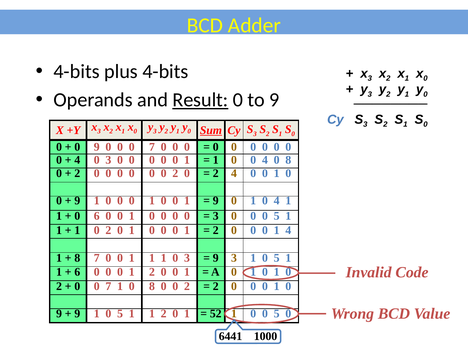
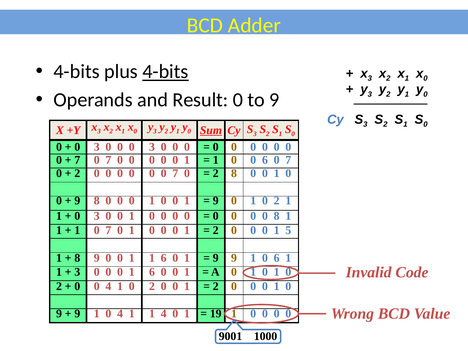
4-bits underline: none -> present (165, 72)
Result underline: present -> none (200, 100)
9: 9 -> 3 (97, 147)
0 0 0 7: 7 -> 3 (152, 147)
4: 4 -> 7 (77, 160)
3: 3 -> 7 (108, 160)
0 0 4: 4 -> 6 (265, 160)
8: 8 -> 7 (288, 160)
0 0 0 2: 2 -> 7 (175, 173)
2 4: 4 -> 8 (234, 173)
1: 1 -> 8 (97, 201)
4: 4 -> 2 (277, 201)
6: 6 -> 3 (97, 216)
3: 3 -> 0 (216, 216)
0 0 0 5: 5 -> 8 (277, 216)
2: 2 -> 7 (108, 230)
1 4: 4 -> 5 (288, 230)
8 7: 7 -> 9 (97, 258)
1 1 1: 1 -> 6 (164, 258)
3: 3 -> 1 (187, 258)
9 3: 3 -> 9 (234, 258)
5: 5 -> 6 (277, 258)
6: 6 -> 3 (77, 272)
0 1 2: 2 -> 6 (152, 272)
7: 7 -> 4 (108, 286)
8: 8 -> 2 (152, 286)
2: 2 -> 1 (187, 286)
9 1 0 5: 5 -> 4 (120, 314)
1 1 2: 2 -> 4 (164, 314)
52: 52 -> 19 (216, 314)
5: 5 -> 0 (277, 314)
6441: 6441 -> 9001 (230, 336)
